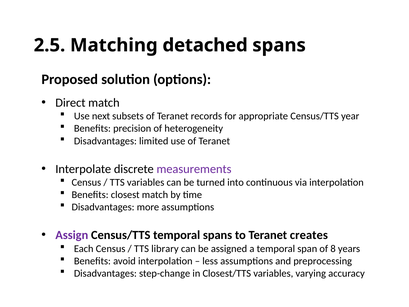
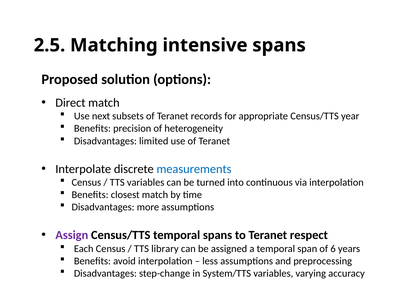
detached: detached -> intensive (205, 45)
measurements colour: purple -> blue (194, 169)
creates: creates -> respect (309, 235)
8: 8 -> 6 (333, 248)
Closest/TTS: Closest/TTS -> System/TTS (227, 273)
